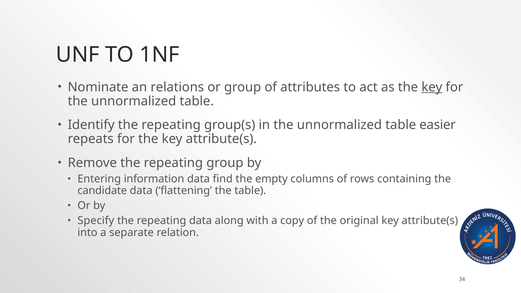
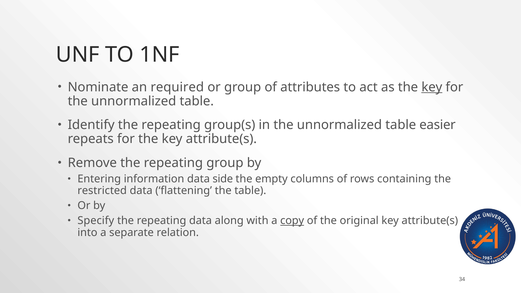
relations: relations -> required (177, 87)
find: find -> side (223, 179)
candidate: candidate -> restricted (102, 191)
copy underline: none -> present (292, 221)
